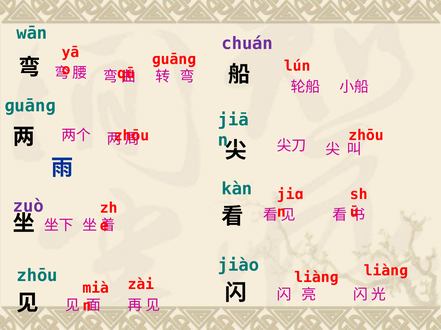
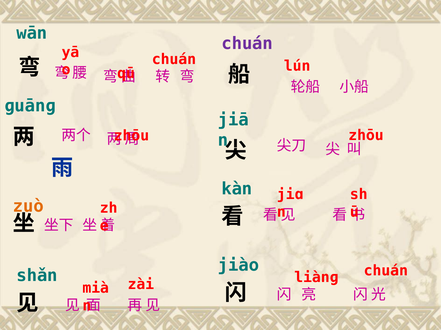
ɡuānɡ: ɡuānɡ -> chuán (174, 59)
zuò colour: purple -> orange (28, 207)
zhōu: zhōu -> shǎn (37, 276)
liànɡ liànɡ: liànɡ -> chuán (386, 271)
